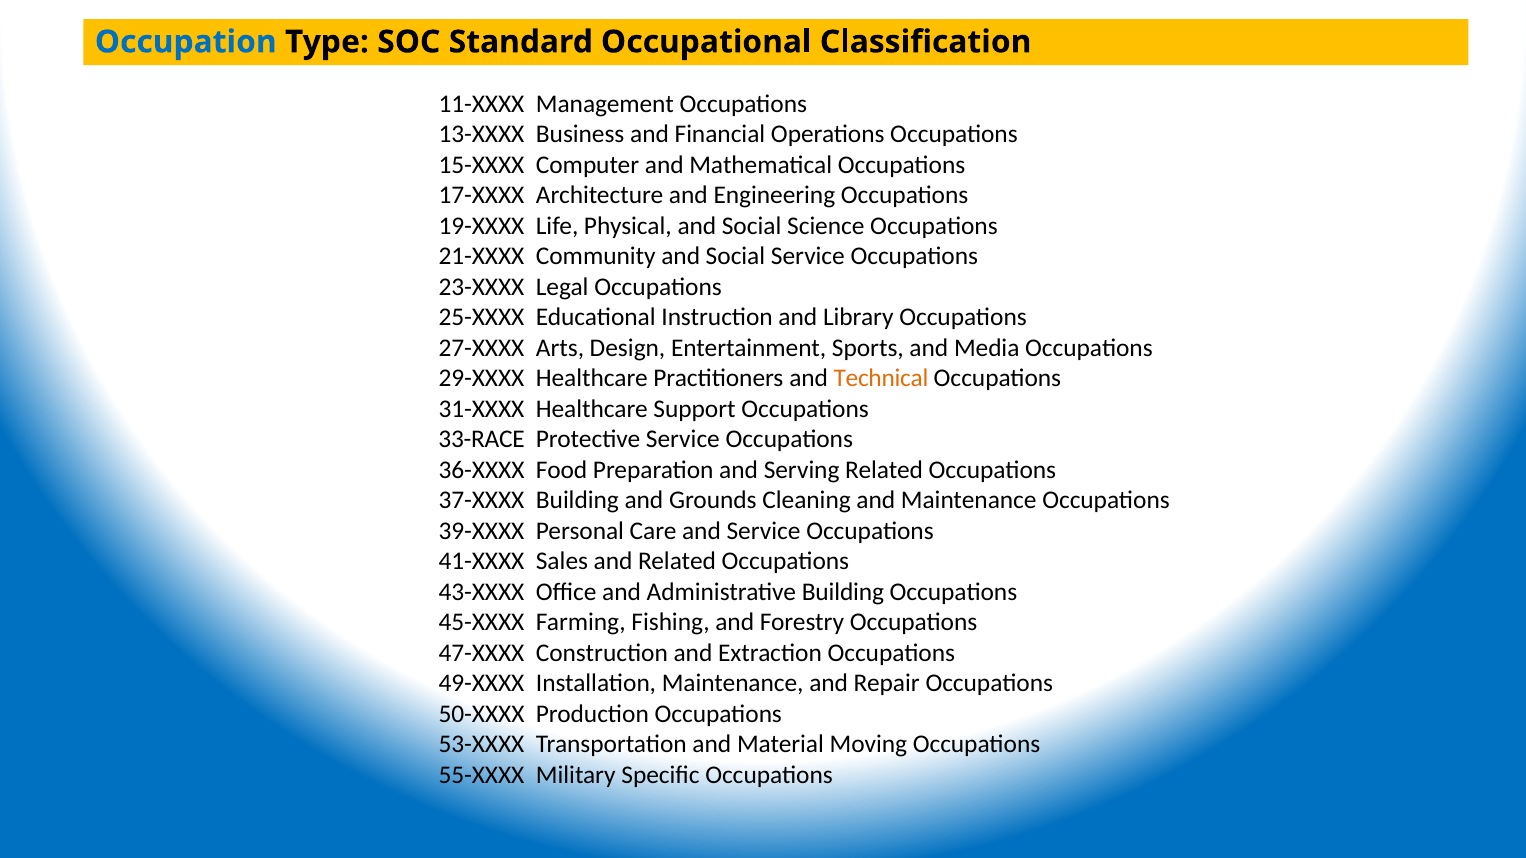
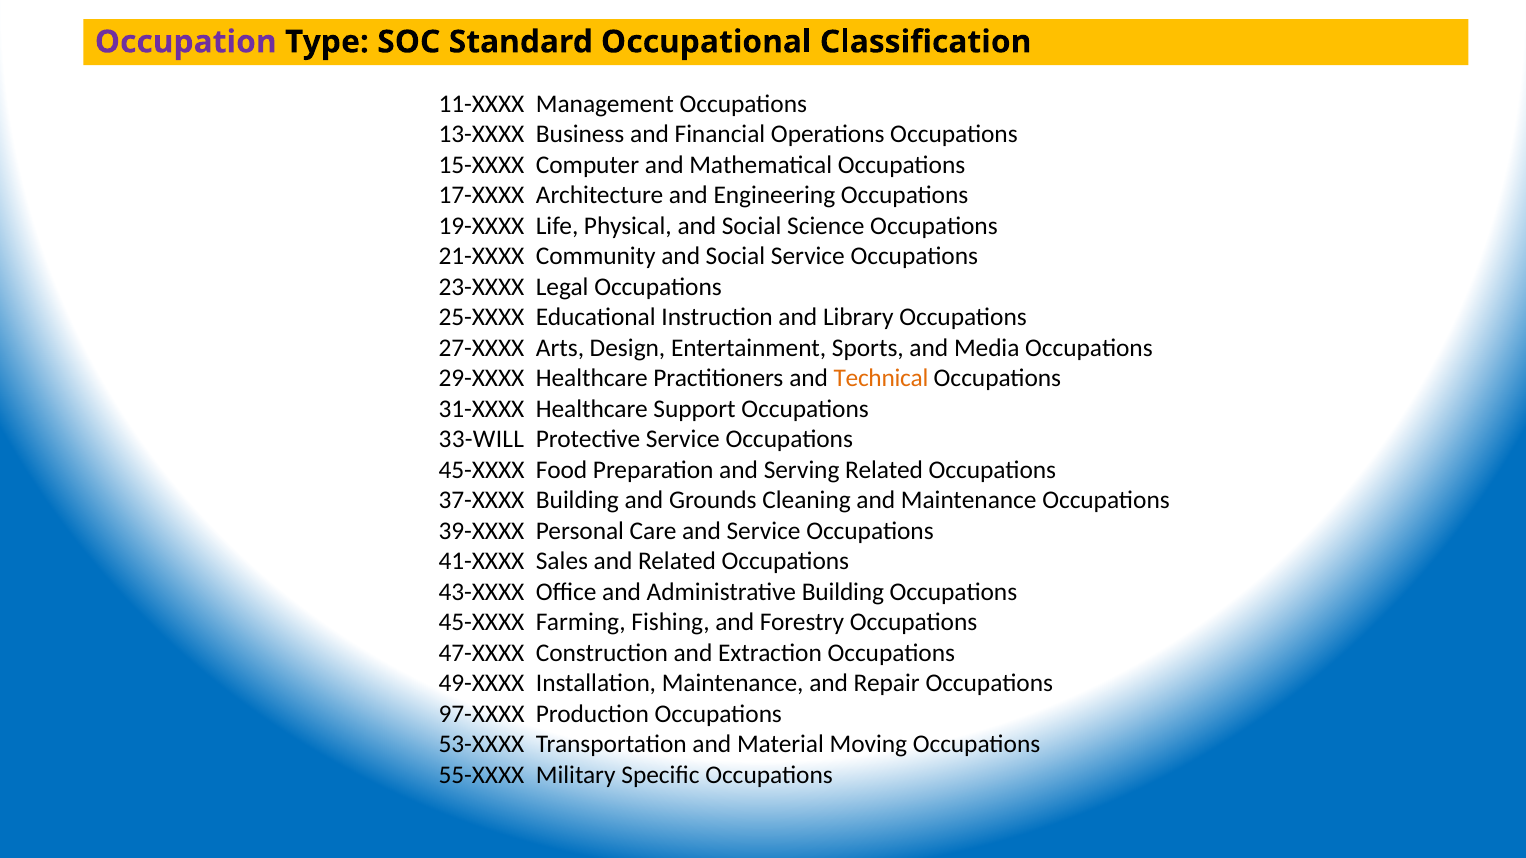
Occupation colour: blue -> purple (186, 42)
33-RACE: 33-RACE -> 33-WILL (481, 439)
36-XXXX: 36-XXXX -> 45-XXXX (481, 470)
50-XXXX: 50-XXXX -> 97-XXXX (481, 714)
